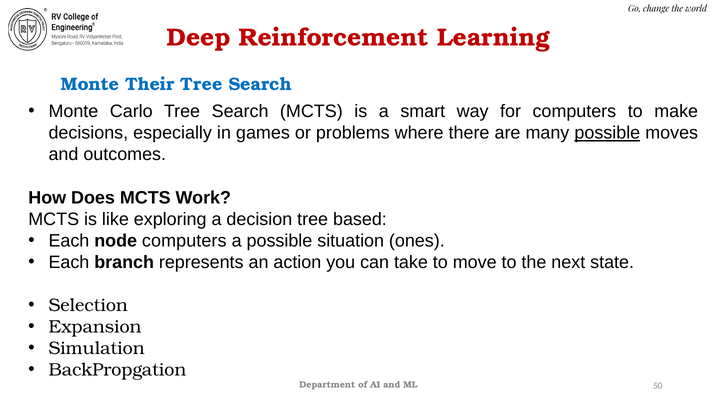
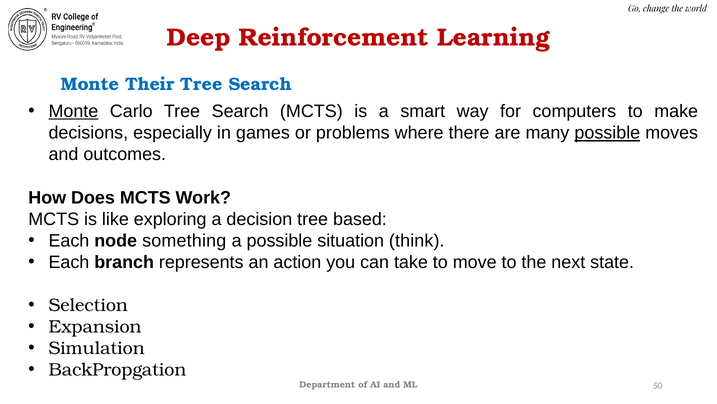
Monte underline: none -> present (73, 111)
node computers: computers -> something (184, 240)
ones: ones -> think (417, 240)
